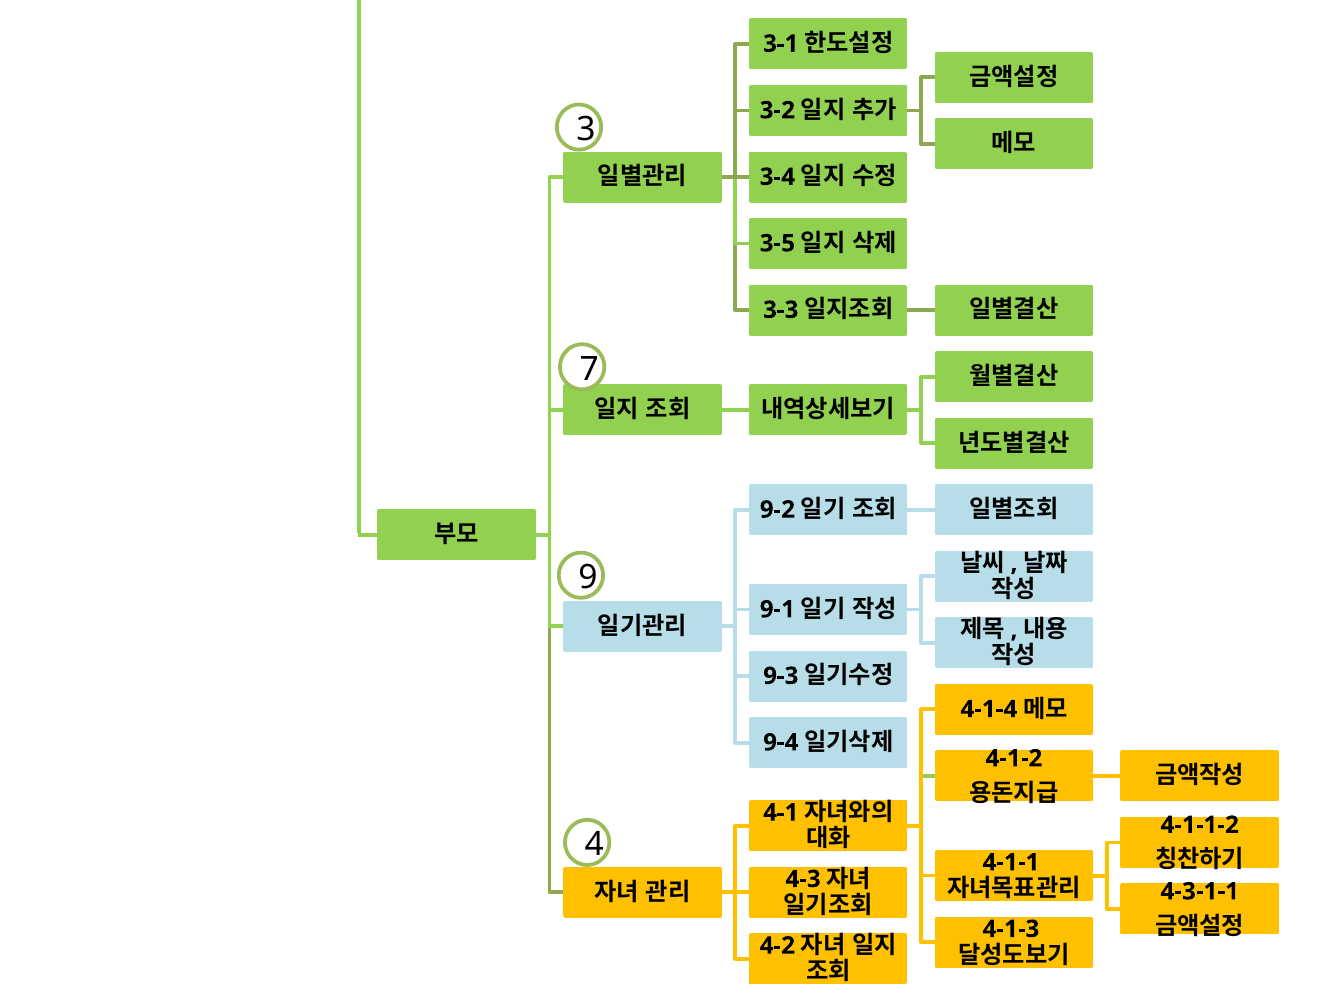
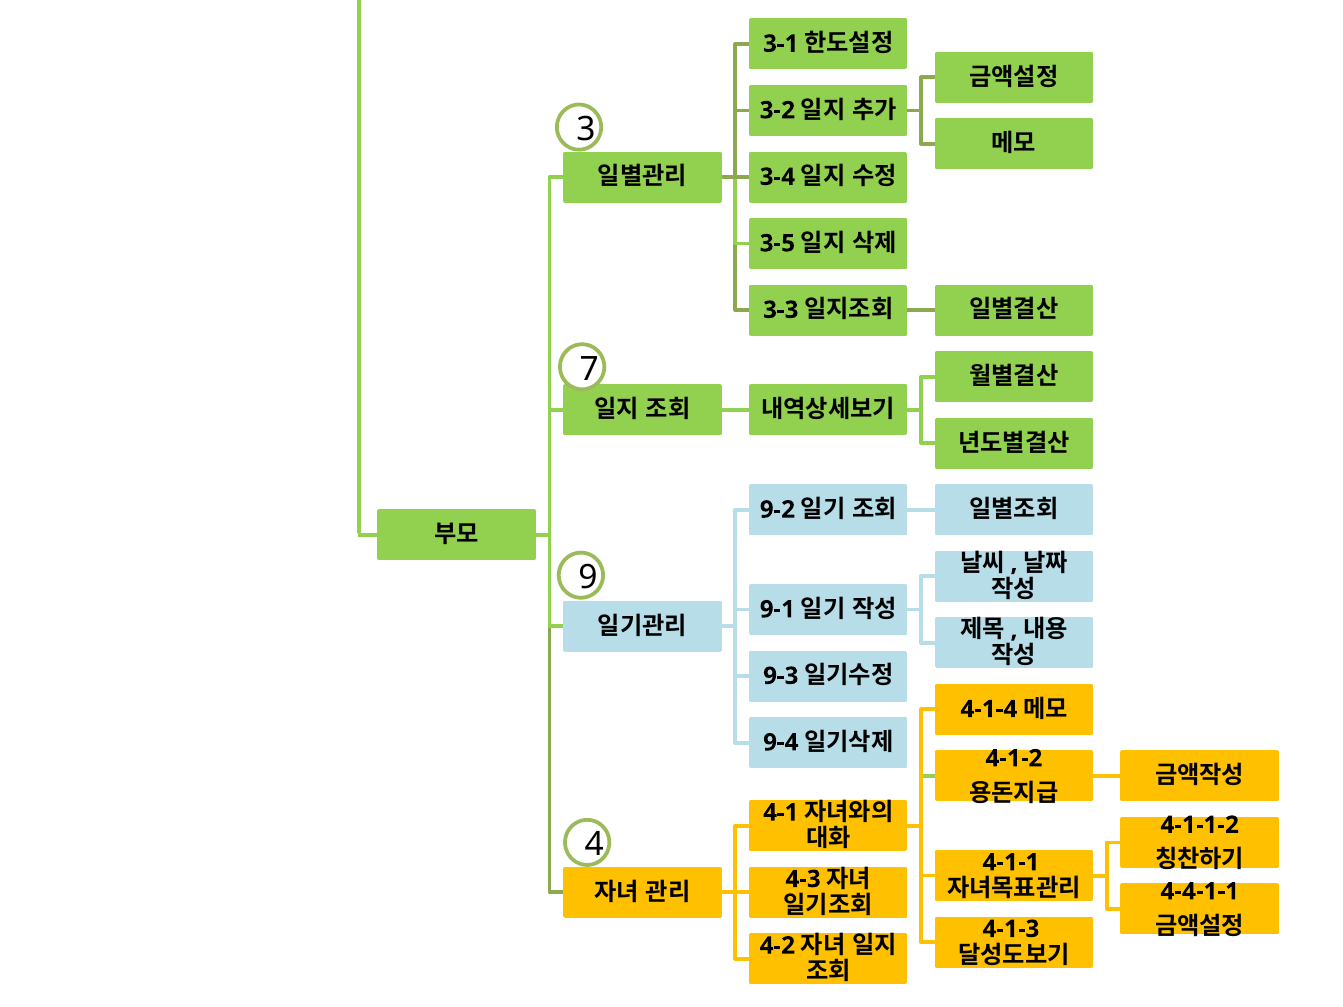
4-3-1-1: 4-3-1-1 -> 4-4-1-1 (1200, 892)
